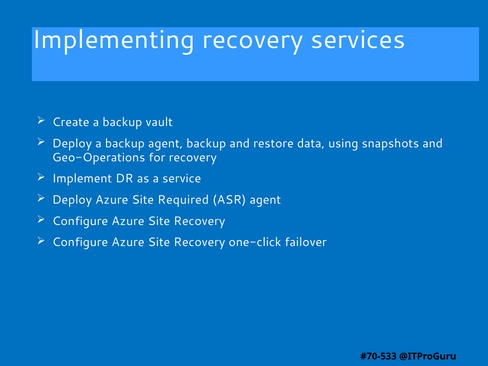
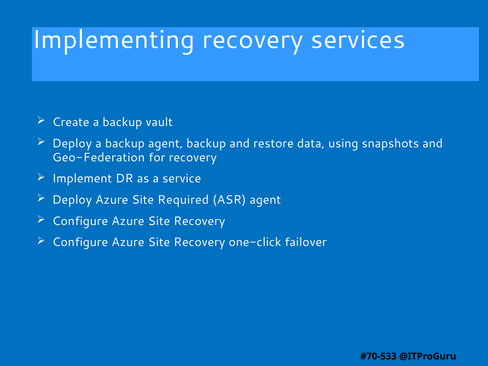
Geo-Operations: Geo-Operations -> Geo-Federation (99, 157)
